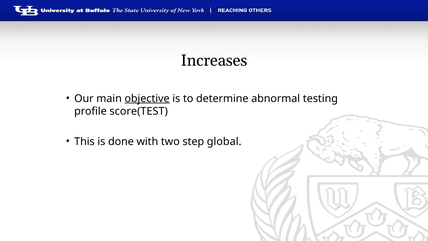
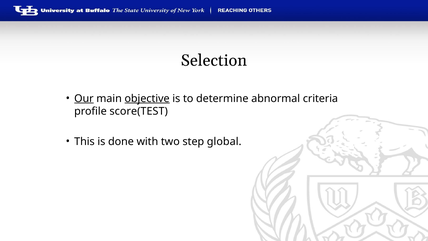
Increases: Increases -> Selection (214, 61)
Our underline: none -> present (84, 98)
testing: testing -> criteria (320, 98)
